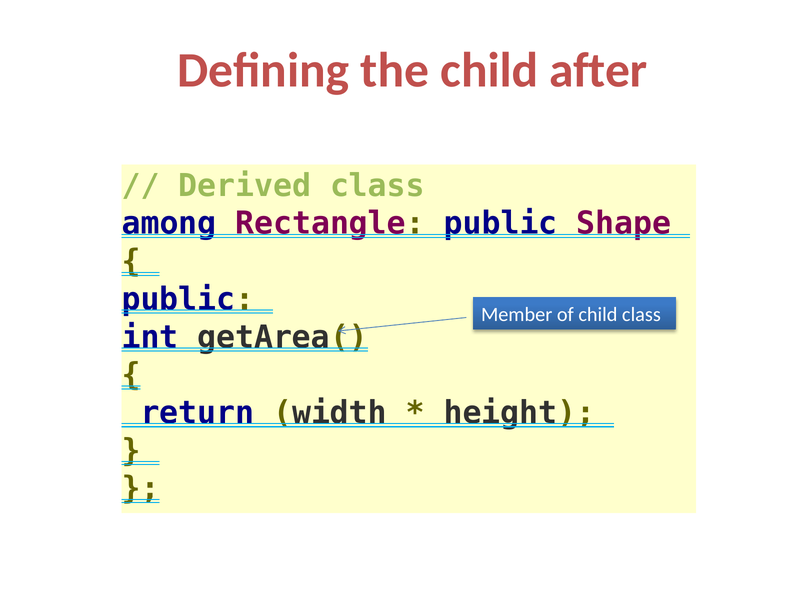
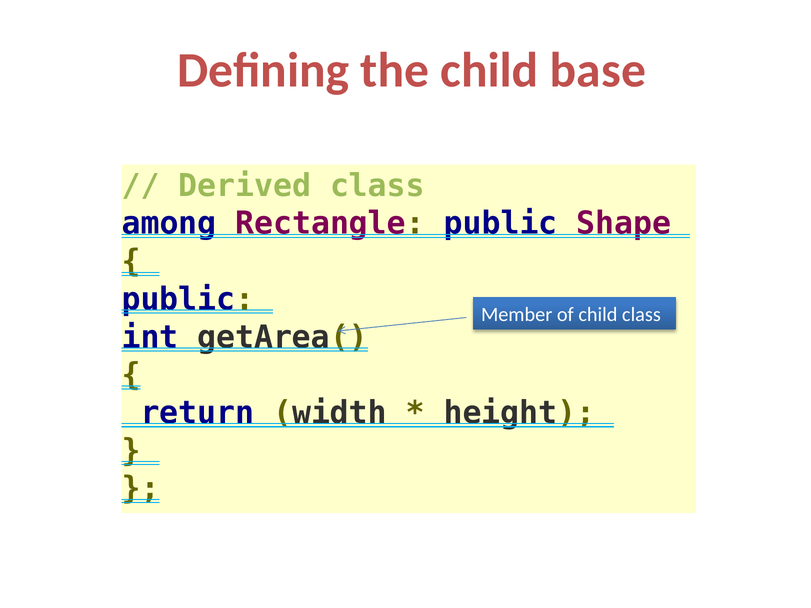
after: after -> base (598, 70)
